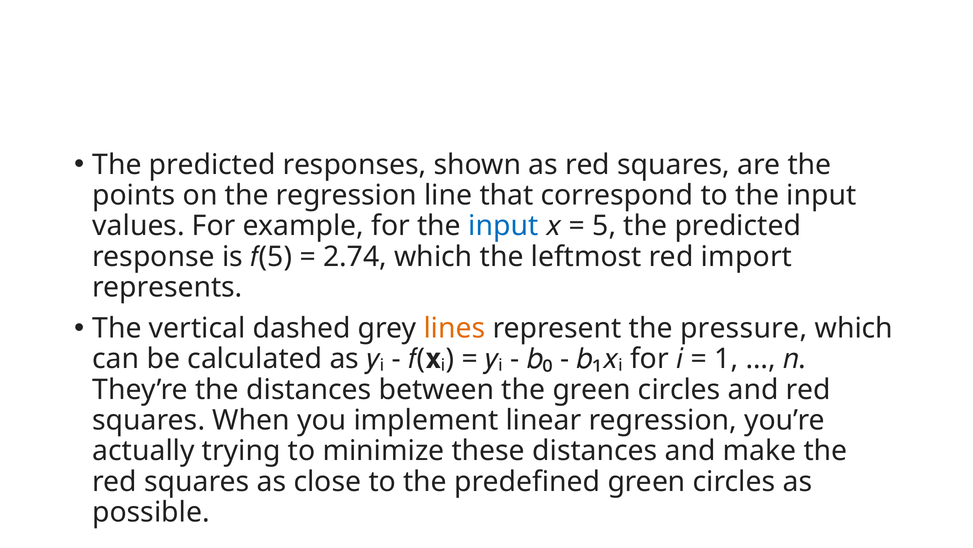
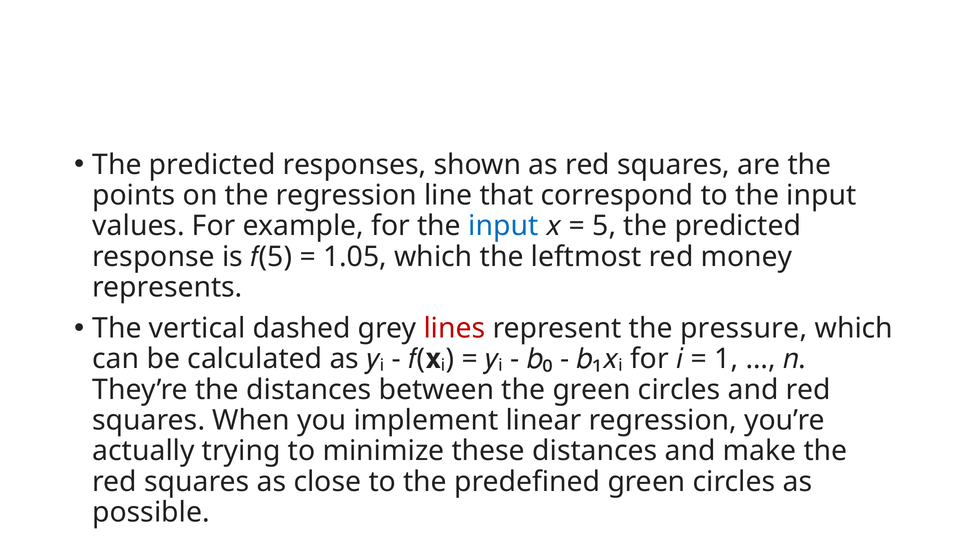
2.74: 2.74 -> 1.05 (355, 256)
import: import -> money (747, 256)
lines colour: orange -> red (454, 328)
